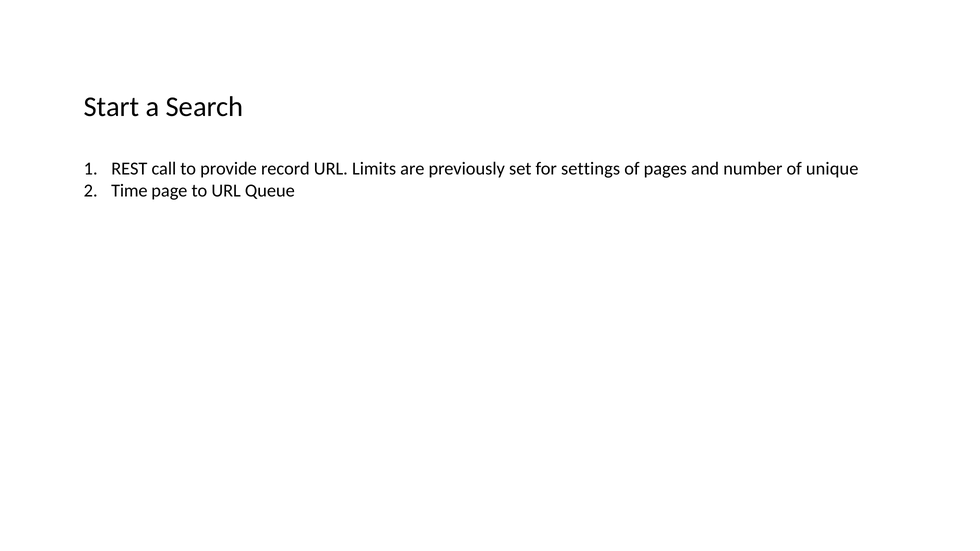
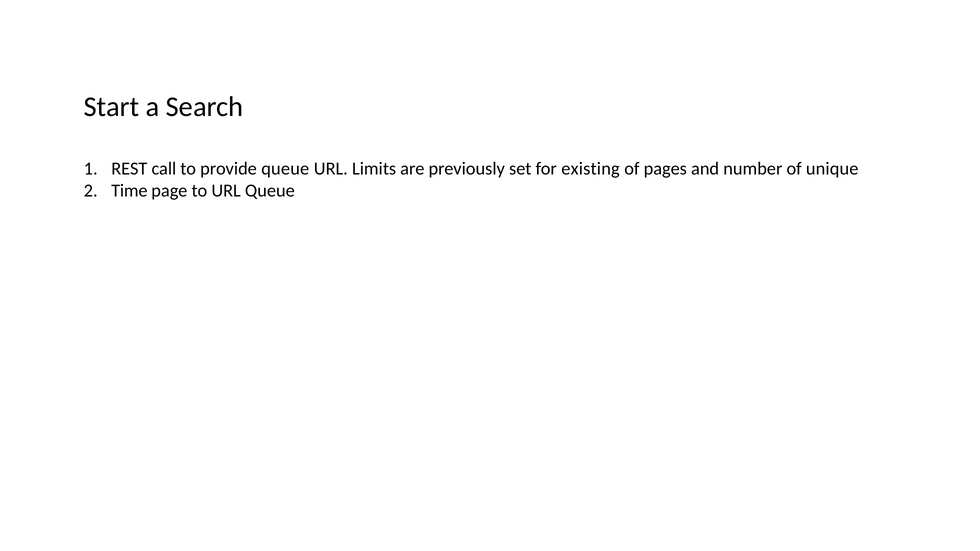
provide record: record -> queue (285, 169)
settings: settings -> existing (591, 169)
